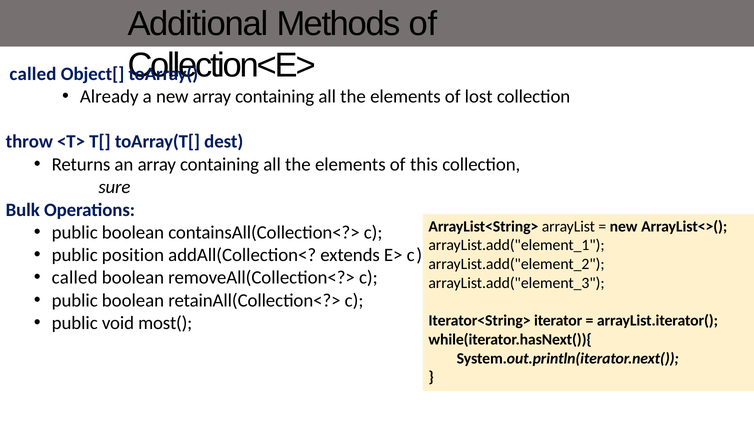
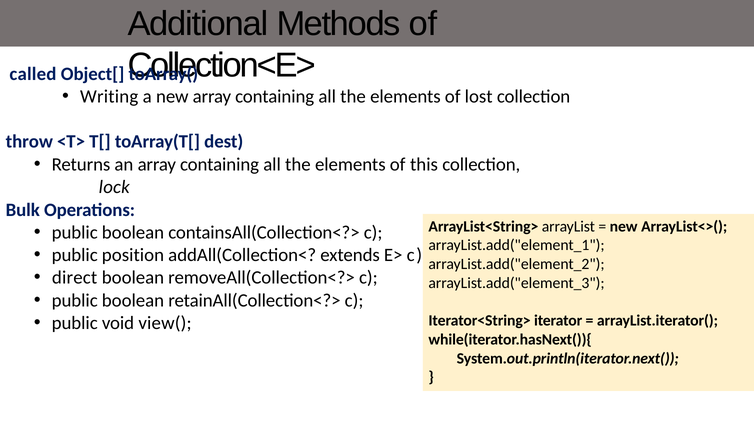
Already: Already -> Writing (109, 97)
sure: sure -> lock (114, 187)
called: called -> direct (75, 278)
most(: most( -> view( (165, 323)
